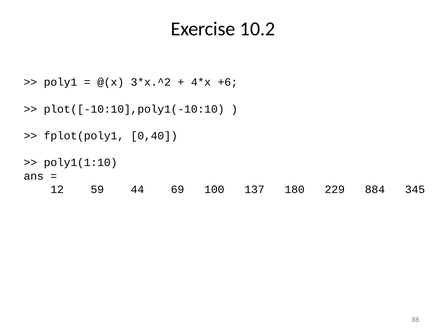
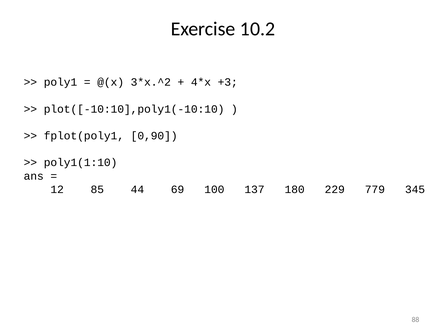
+6: +6 -> +3 (228, 82)
0,40: 0,40 -> 0,90 (154, 136)
59: 59 -> 85 (97, 189)
884: 884 -> 779 (375, 189)
